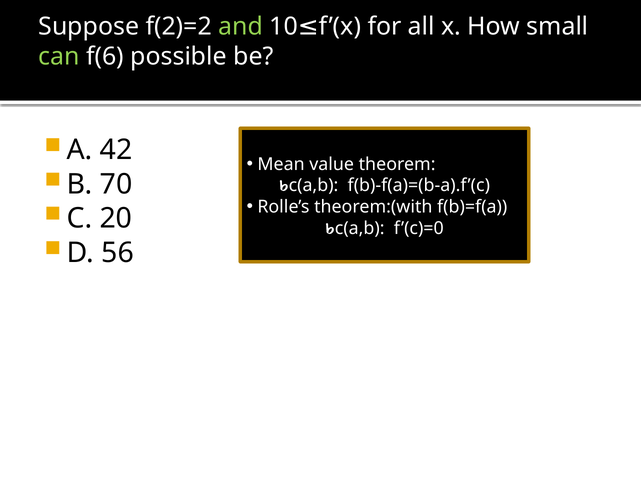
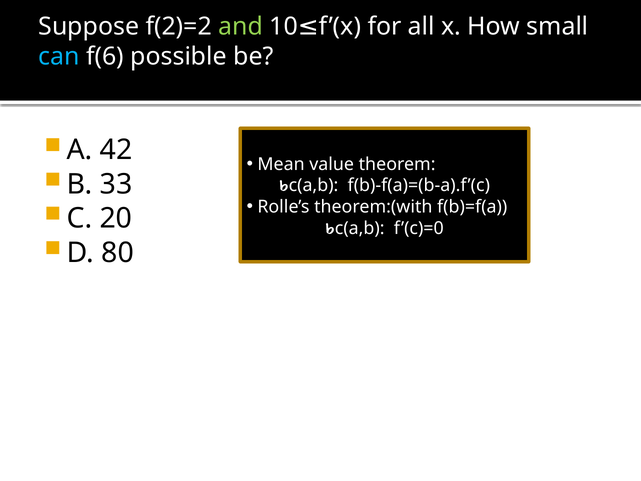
can colour: light green -> light blue (59, 57)
70: 70 -> 33 (116, 184)
56: 56 -> 80 (118, 253)
